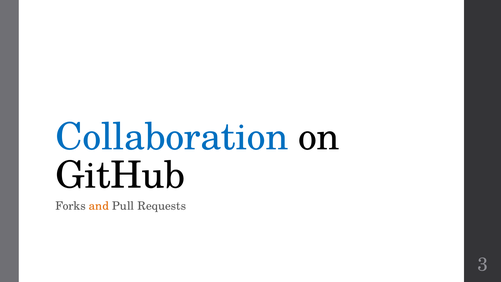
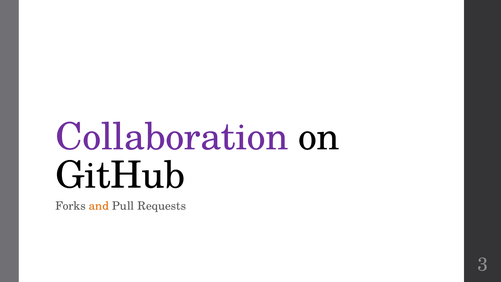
Collaboration colour: blue -> purple (172, 137)
